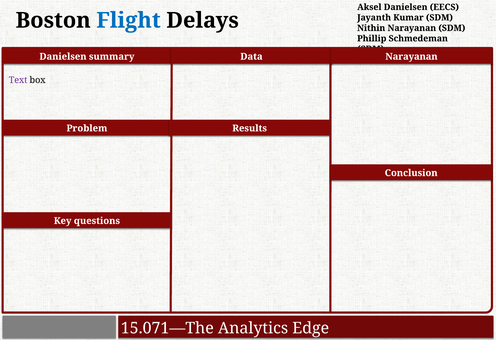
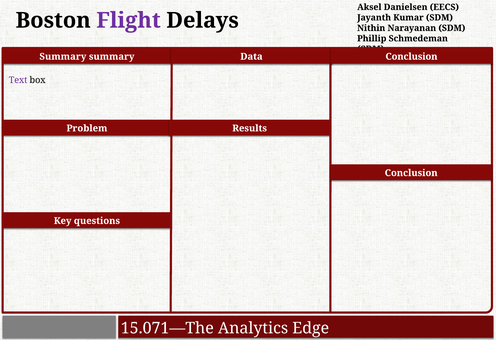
Flight colour: blue -> purple (129, 20)
Danielsen: Danielsen -> Summary (63, 56)
Narayanan: Narayanan -> Conclusion (411, 56)
